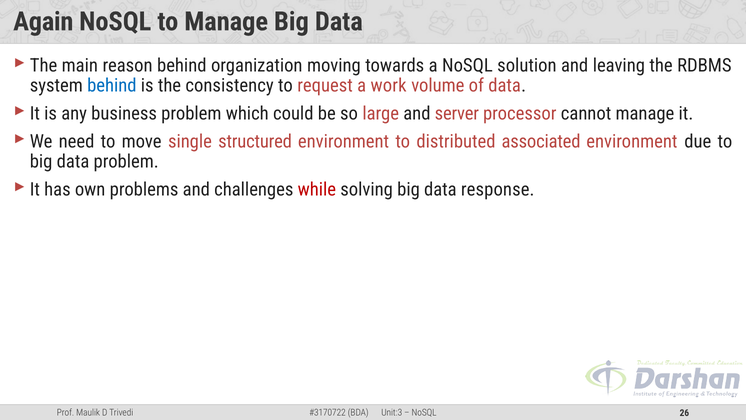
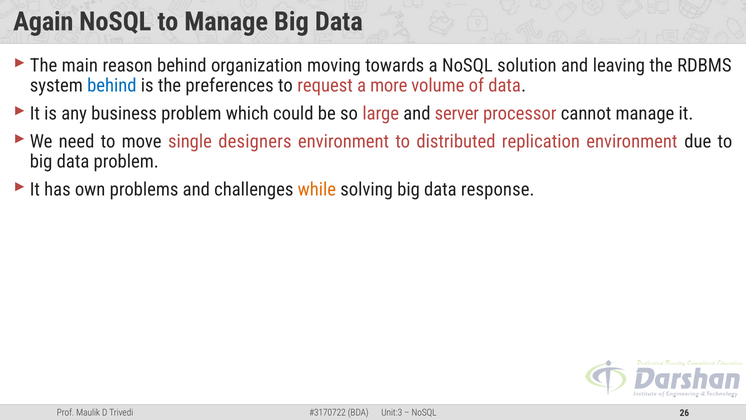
consistency: consistency -> preferences (230, 86)
work: work -> more (389, 86)
structured: structured -> designers (255, 142)
associated: associated -> replication (541, 142)
while colour: red -> orange (317, 190)
